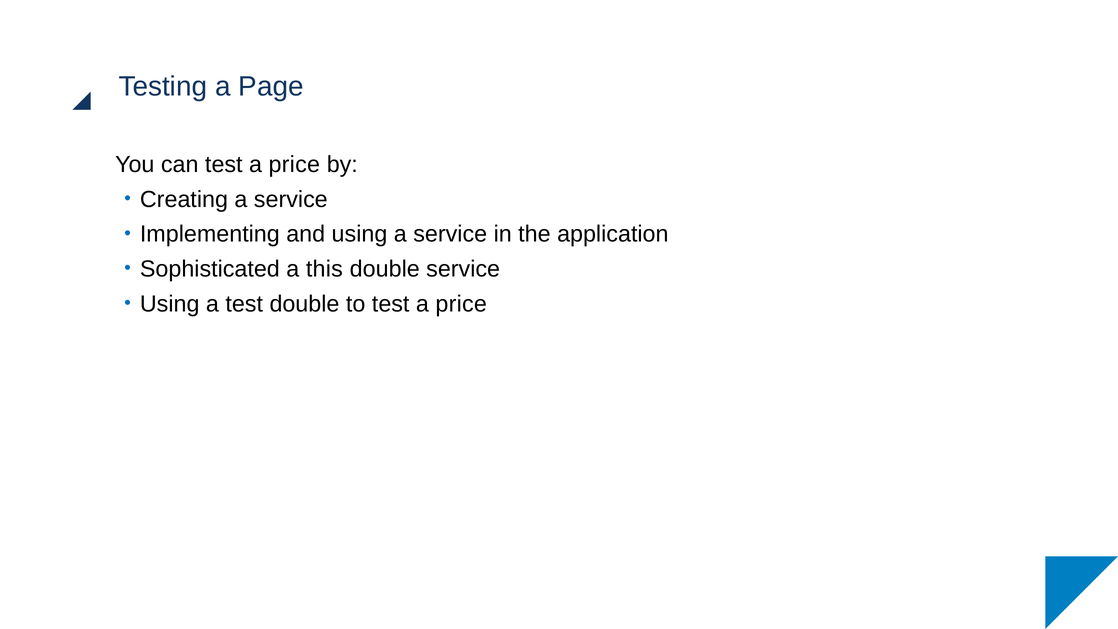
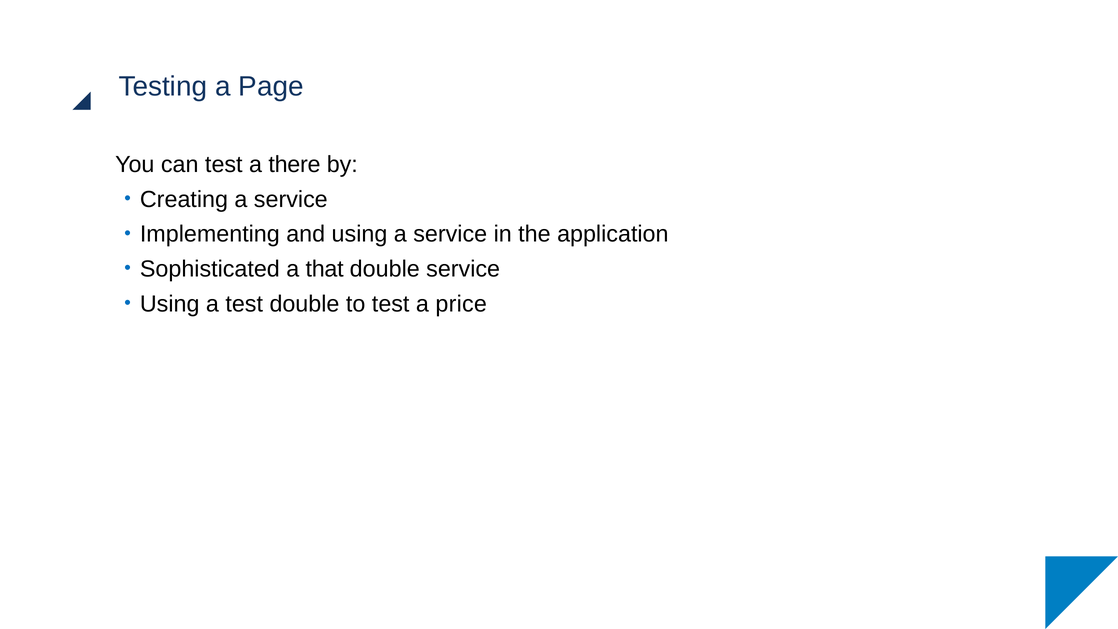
can test a price: price -> there (294, 164)
this: this -> that (325, 269)
